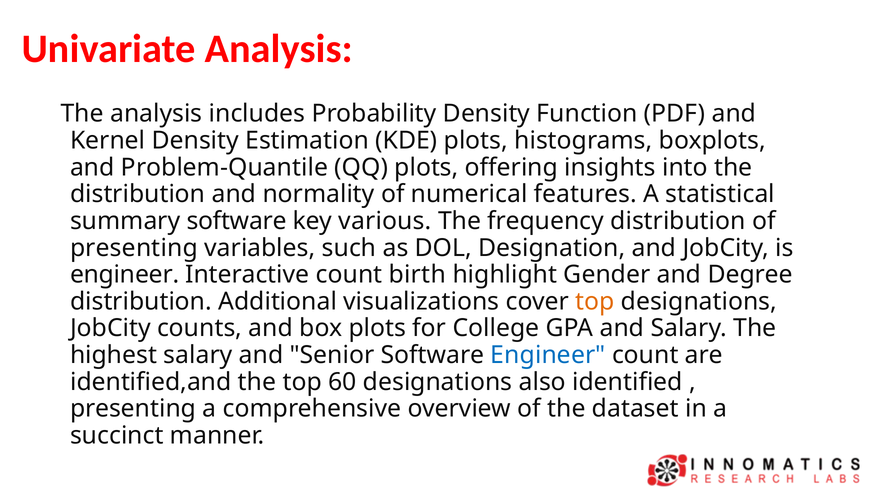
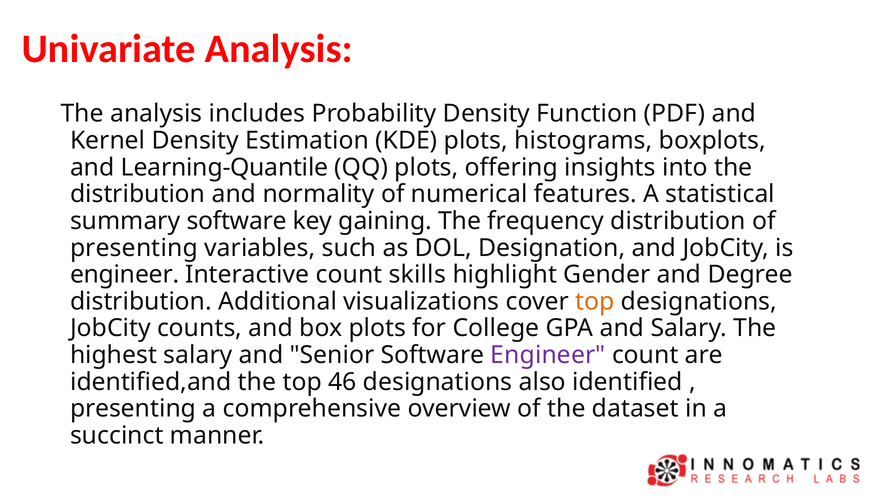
Problem-Quantile: Problem-Quantile -> Learning-Quantile (225, 167)
various: various -> gaining (385, 221)
birth: birth -> skills (417, 274)
Engineer colour: blue -> purple (548, 355)
60: 60 -> 46 (342, 382)
